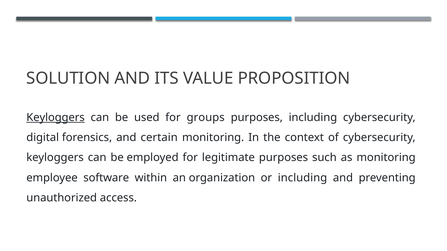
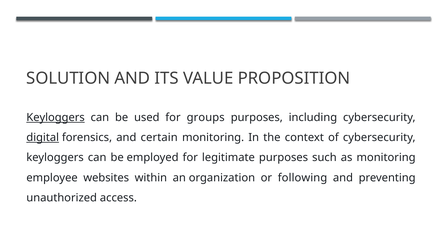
digital underline: none -> present (43, 138)
software: software -> websites (106, 178)
or including: including -> following (302, 178)
